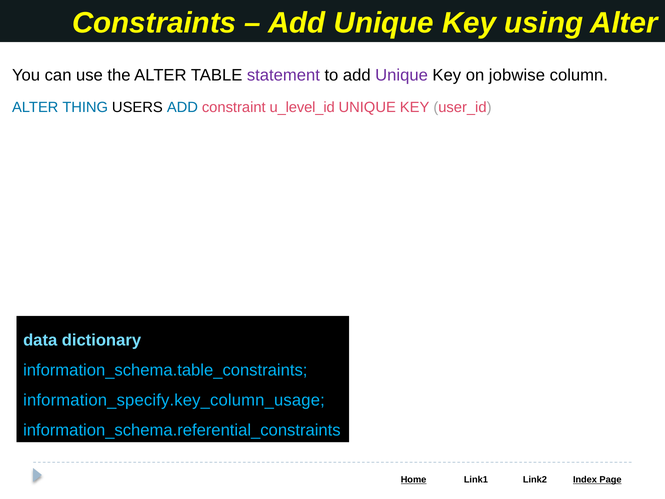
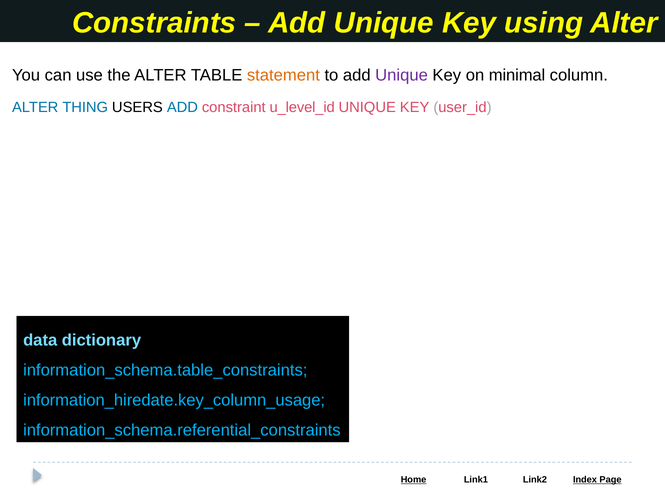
statement colour: purple -> orange (283, 75)
jobwise: jobwise -> minimal (517, 75)
information_specify.key_column_usage: information_specify.key_column_usage -> information_hiredate.key_column_usage (174, 400)
